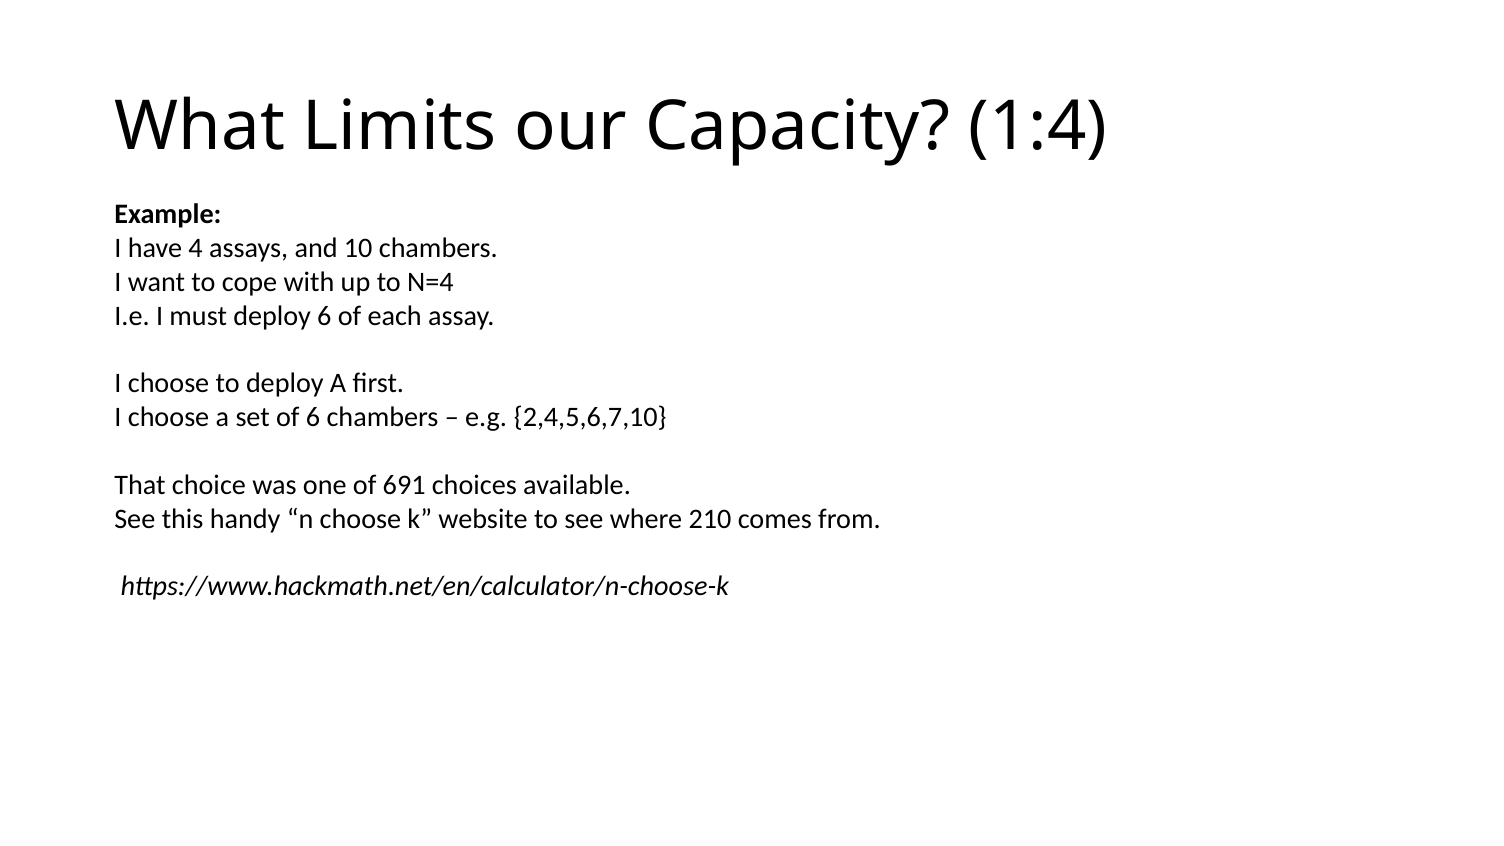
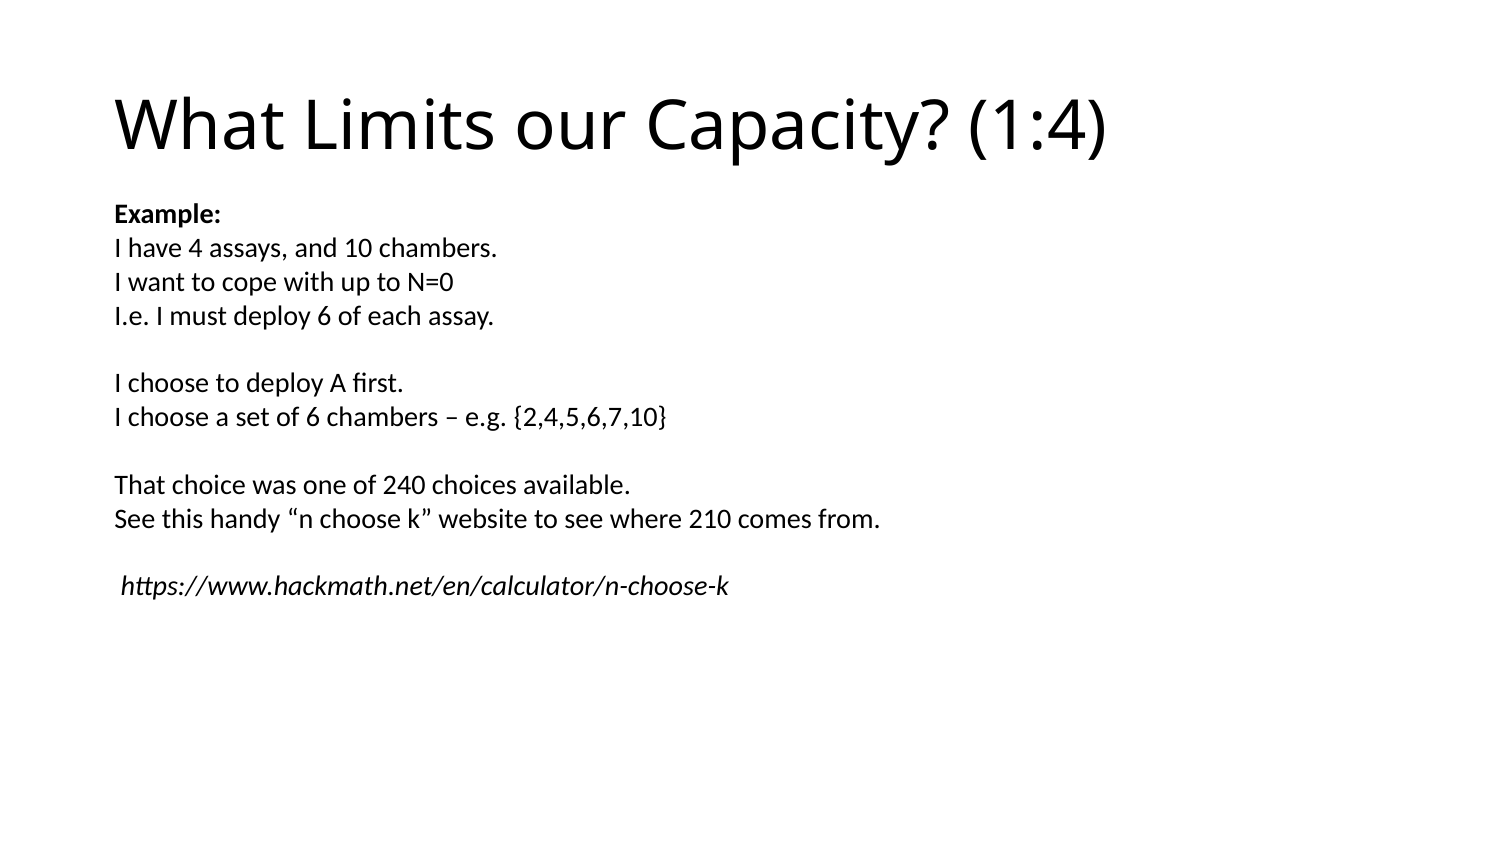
N=4: N=4 -> N=0 (430, 282)
691: 691 -> 240 (404, 485)
